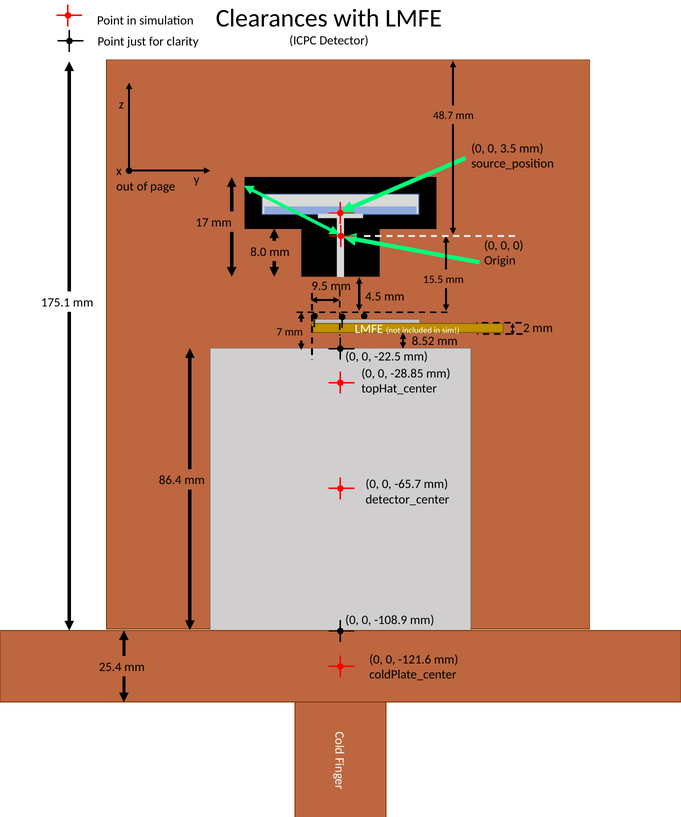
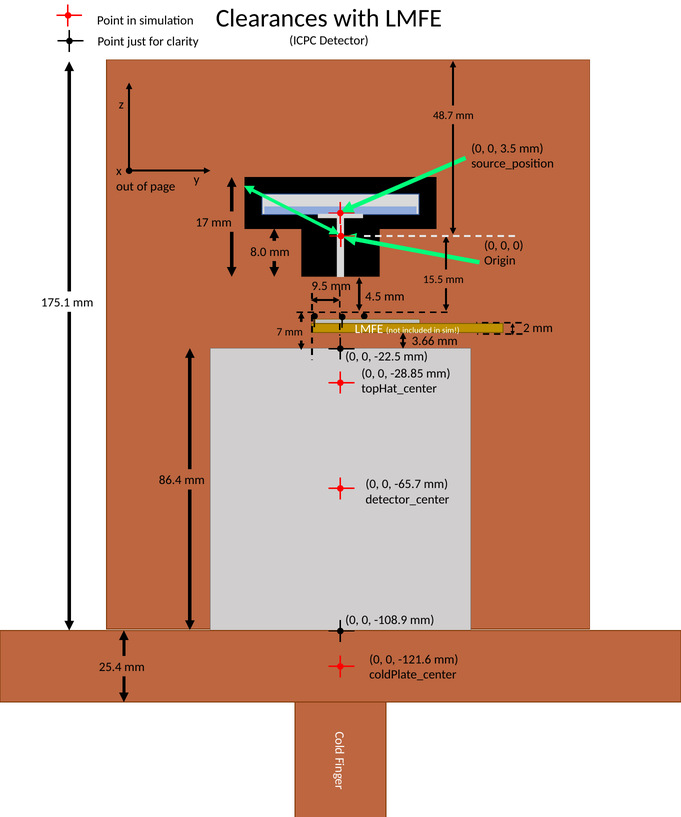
8.52: 8.52 -> 3.66 (423, 341)
